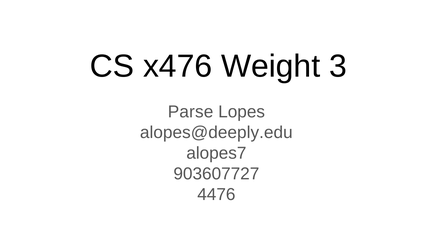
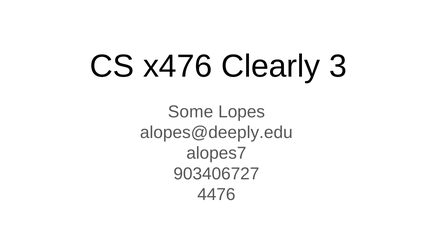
Weight: Weight -> Clearly (271, 66)
Parse: Parse -> Some (191, 112)
903607727: 903607727 -> 903406727 (216, 174)
